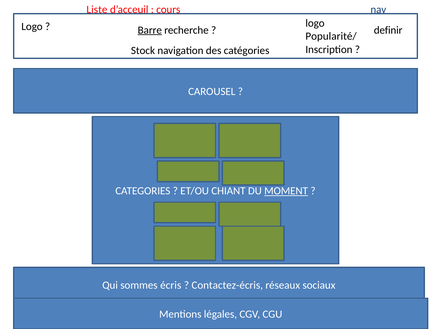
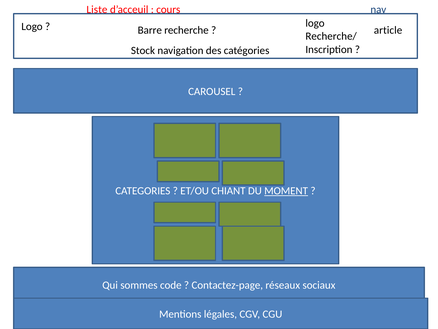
Barre underline: present -> none (150, 30)
definir: definir -> article (388, 30)
Popularité/: Popularité/ -> Recherche/ (331, 36)
écris: écris -> code (171, 285)
Contactez-écris: Contactez-écris -> Contactez-page (227, 285)
